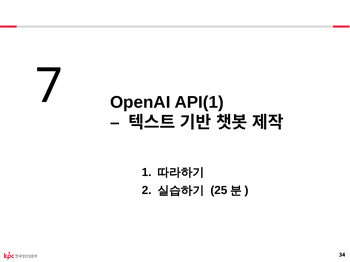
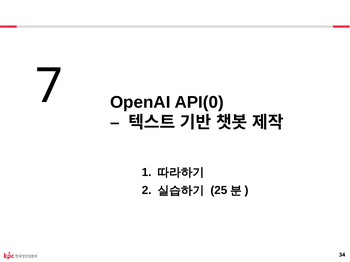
API(1: API(1 -> API(0 (199, 102)
